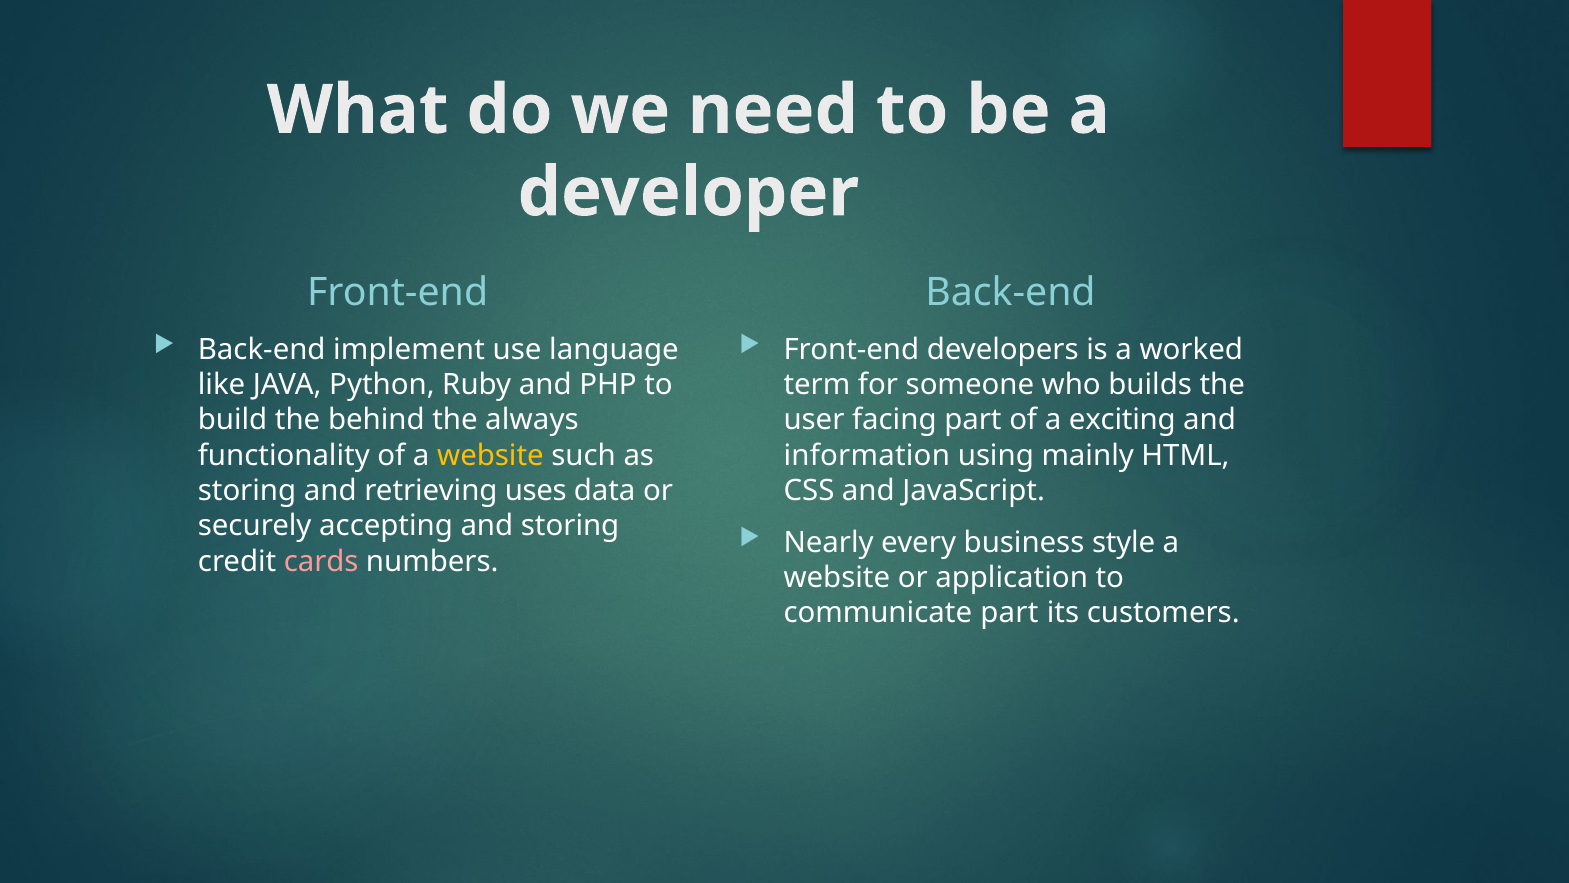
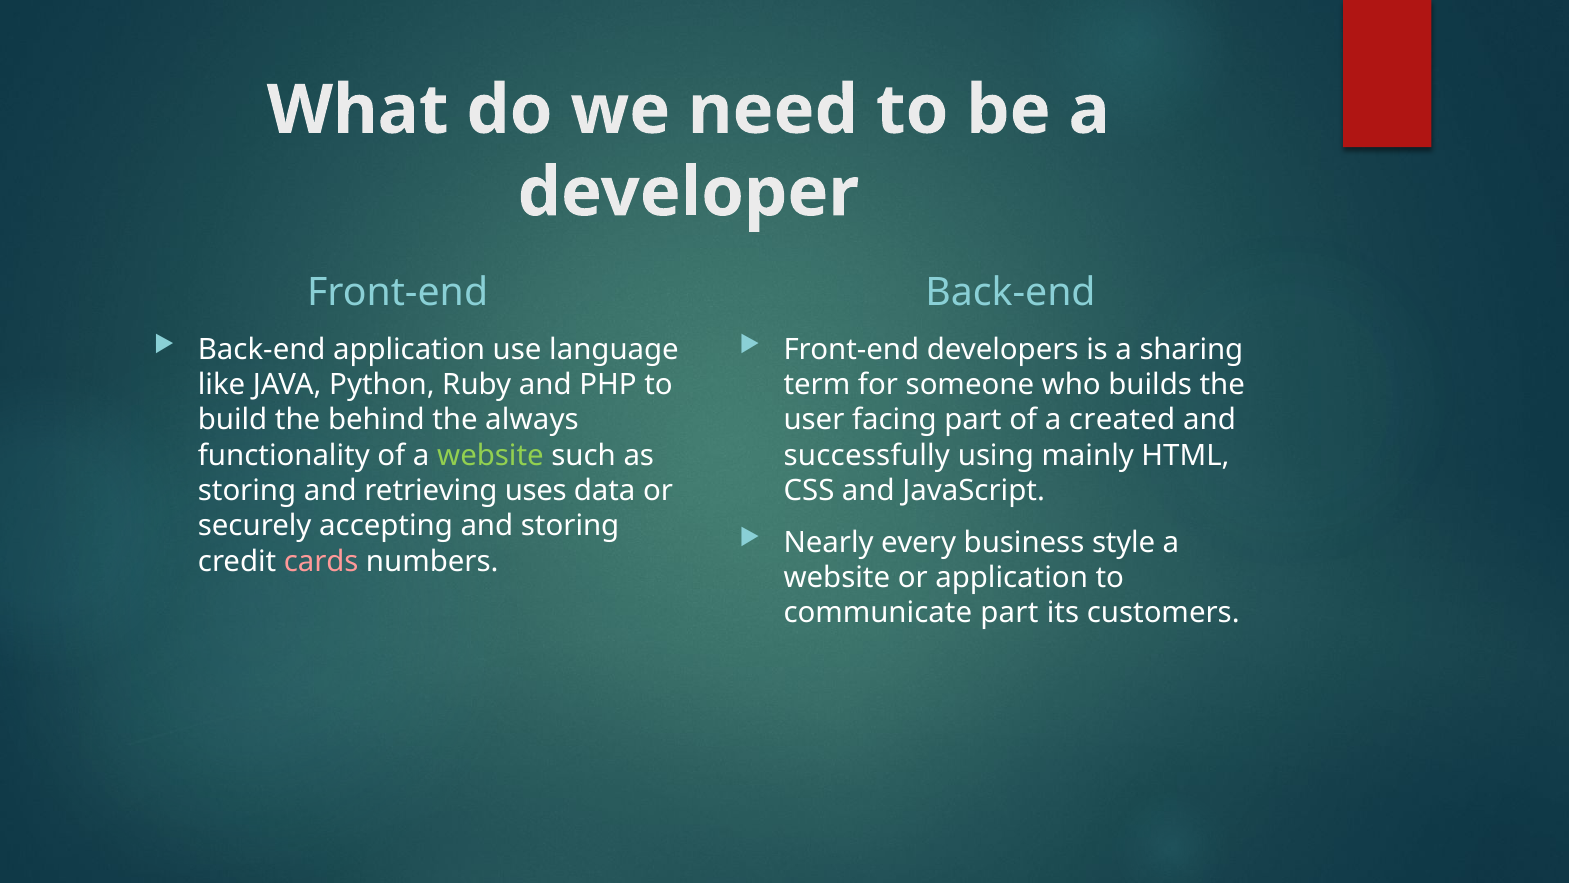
Back-end implement: implement -> application (409, 349)
worked: worked -> sharing (1191, 349)
exciting: exciting -> created (1122, 420)
website colour: yellow -> light green (490, 455)
information: information -> successfully (867, 455)
